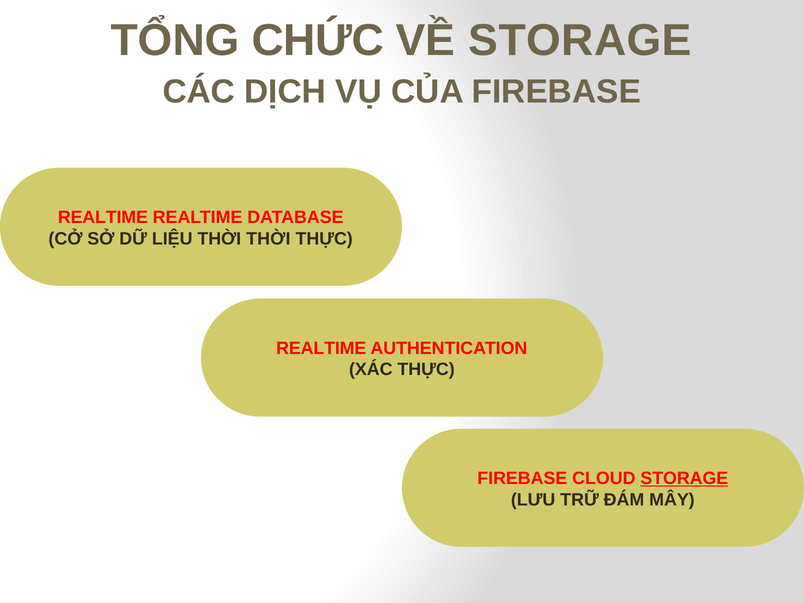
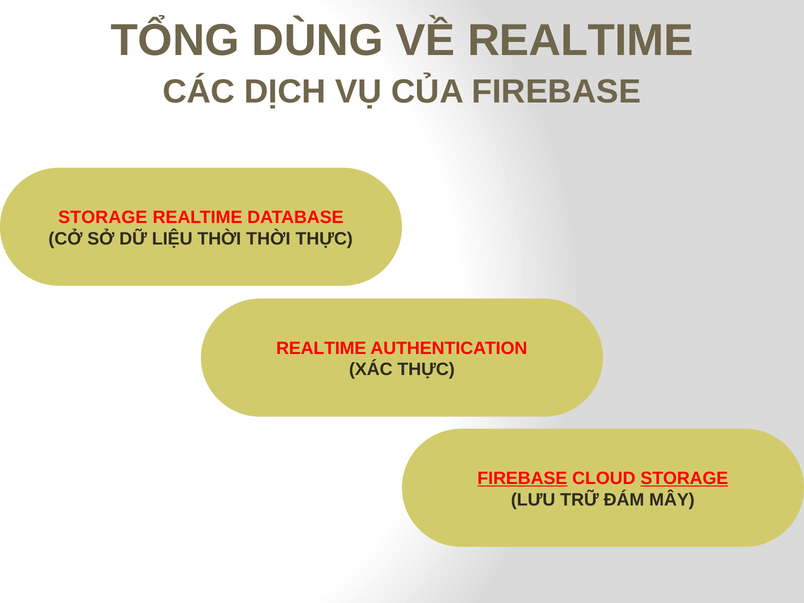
CHỨC: CHỨC -> DÙNG (318, 41)
VỀ STORAGE: STORAGE -> REALTIME (580, 41)
REALTIME: REALTIME -> STORAGE (103, 217)
FIREBASE underline: none -> present (522, 478)
